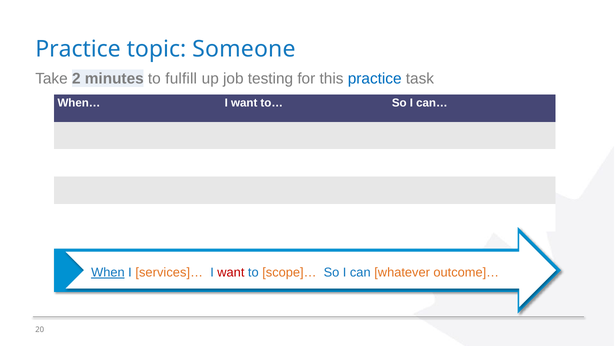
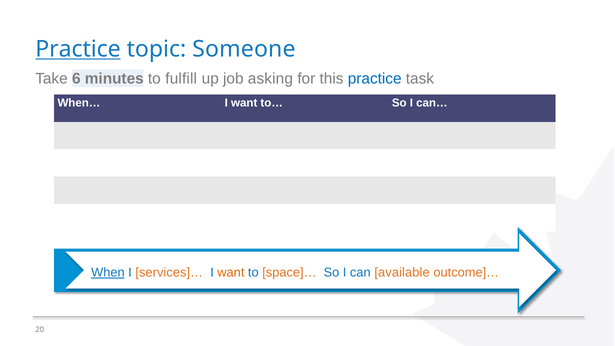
Practice underline: none -> present (78, 49)
2: 2 -> 6 (76, 78)
testing: testing -> asking (270, 78)
want colour: red -> orange (231, 272)
scope]…: scope]… -> space]… (289, 272)
whatever: whatever -> available (402, 272)
